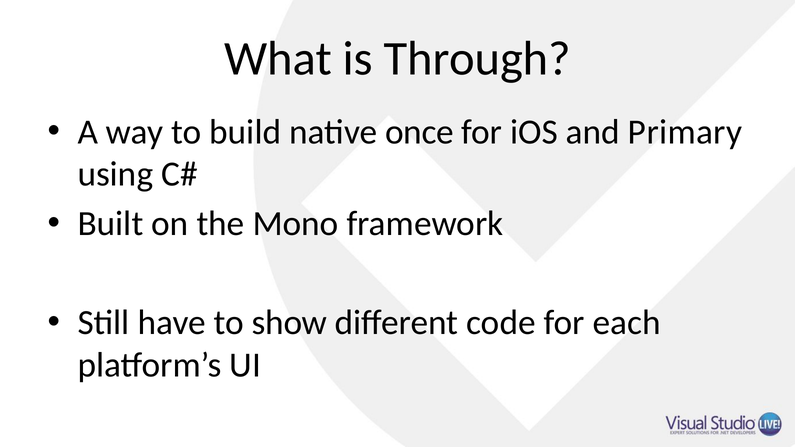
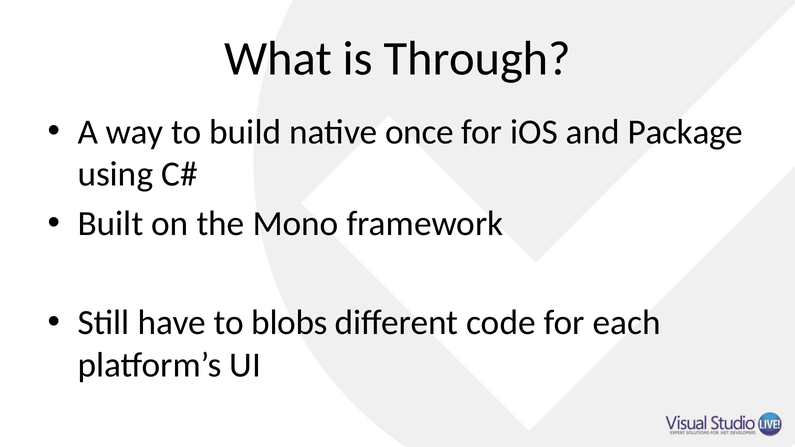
Primary: Primary -> Package (685, 132)
show: show -> blobs (289, 323)
